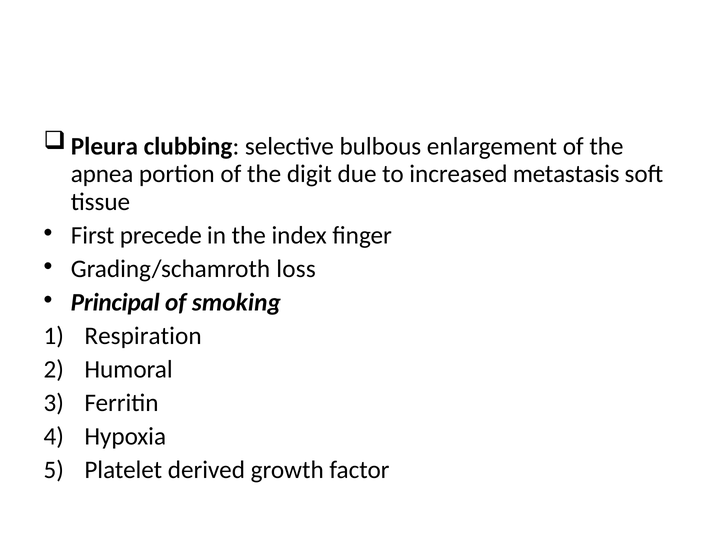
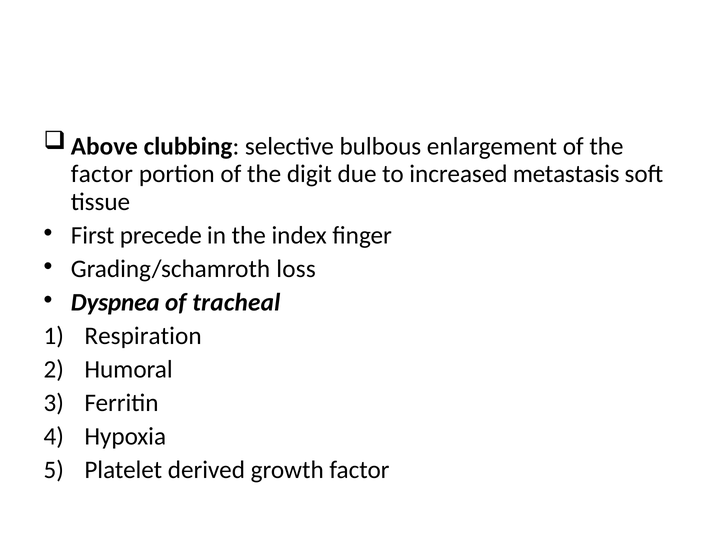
Pleura: Pleura -> Above (104, 146)
apnea: apnea -> factor (102, 174)
Principal: Principal -> Dyspnea (115, 302)
smoking: smoking -> tracheal (236, 302)
